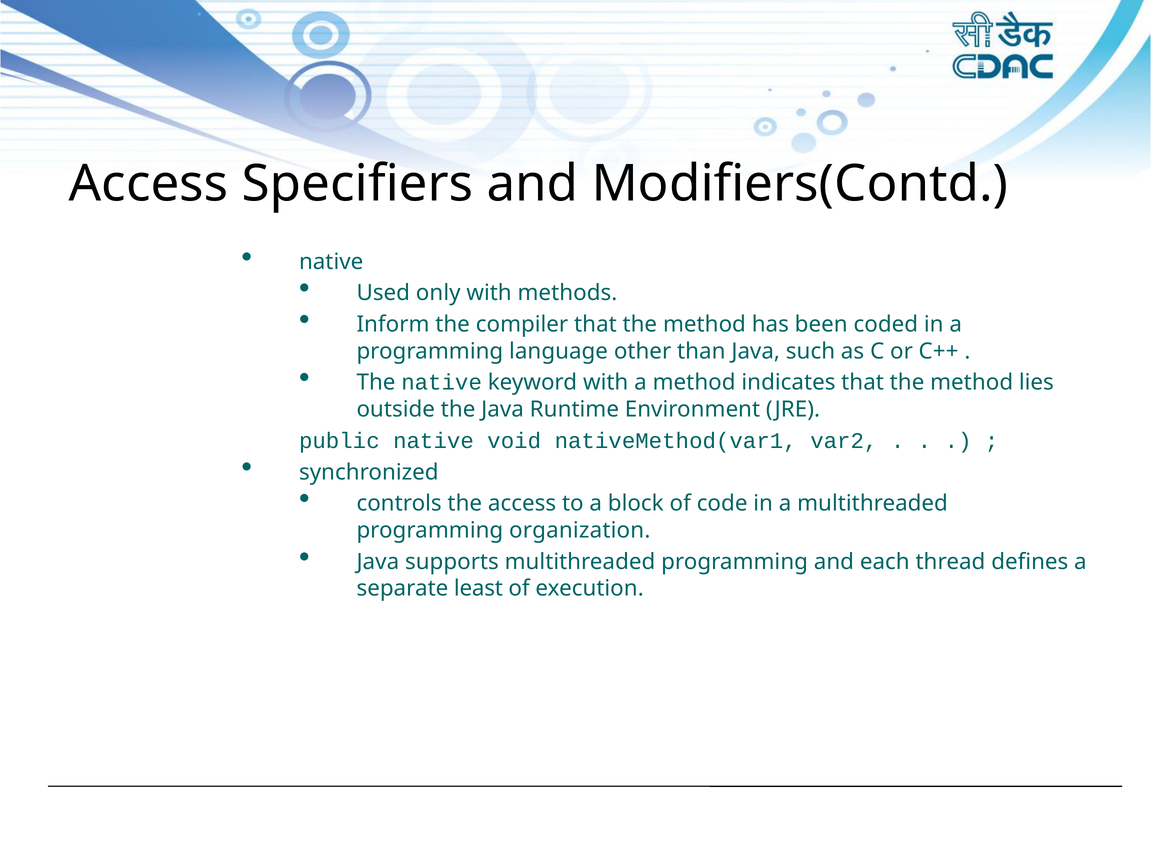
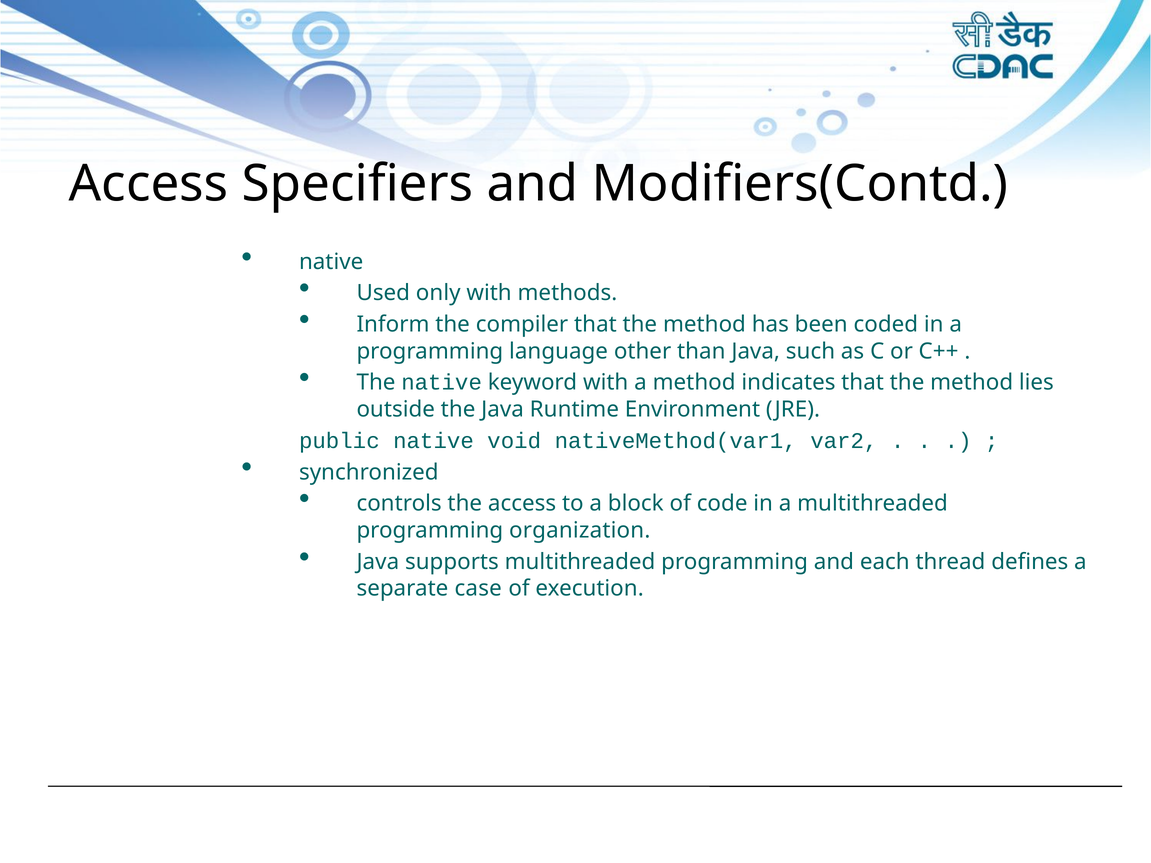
least: least -> case (478, 589)
